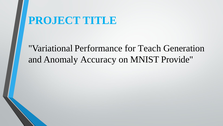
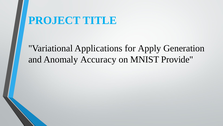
Performance: Performance -> Applications (99, 48)
Teach: Teach -> Apply (150, 48)
